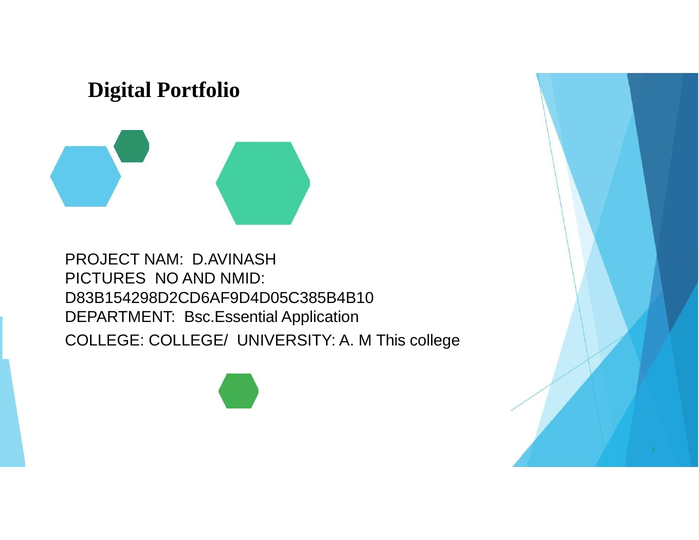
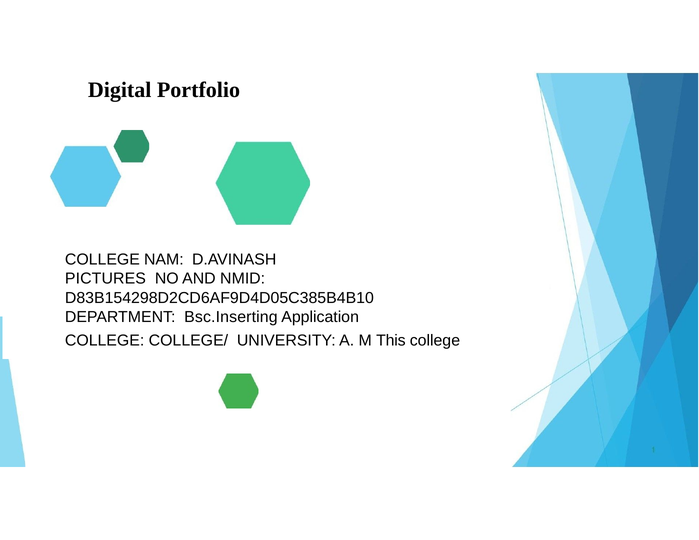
PROJECT: PROJECT -> COLLEGE (102, 260)
Bsc.Essential: Bsc.Essential -> Bsc.Inserting (231, 317)
